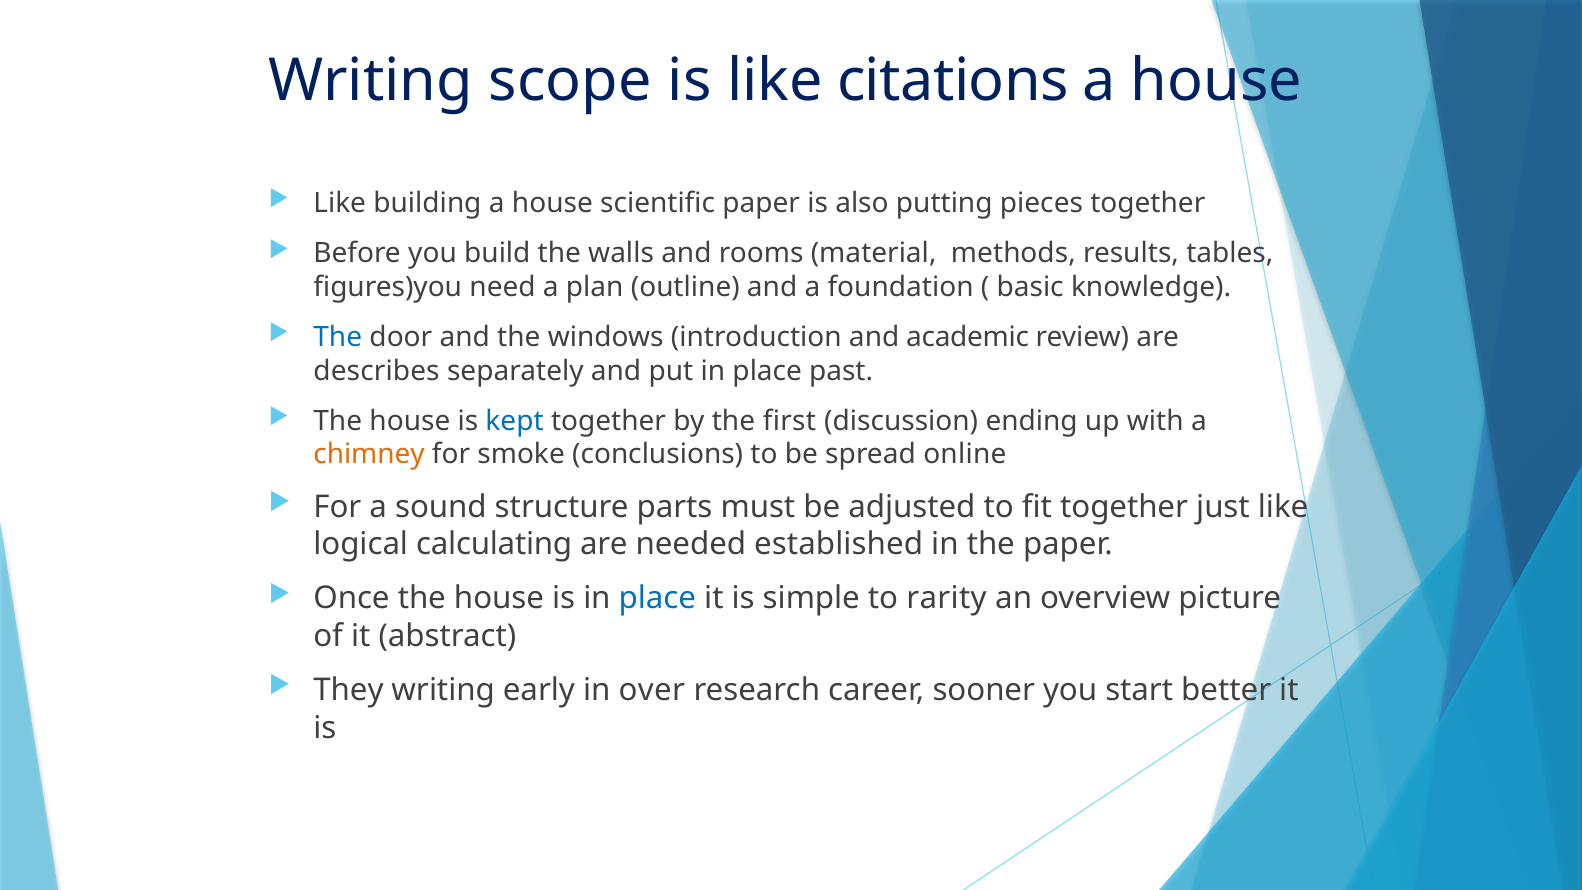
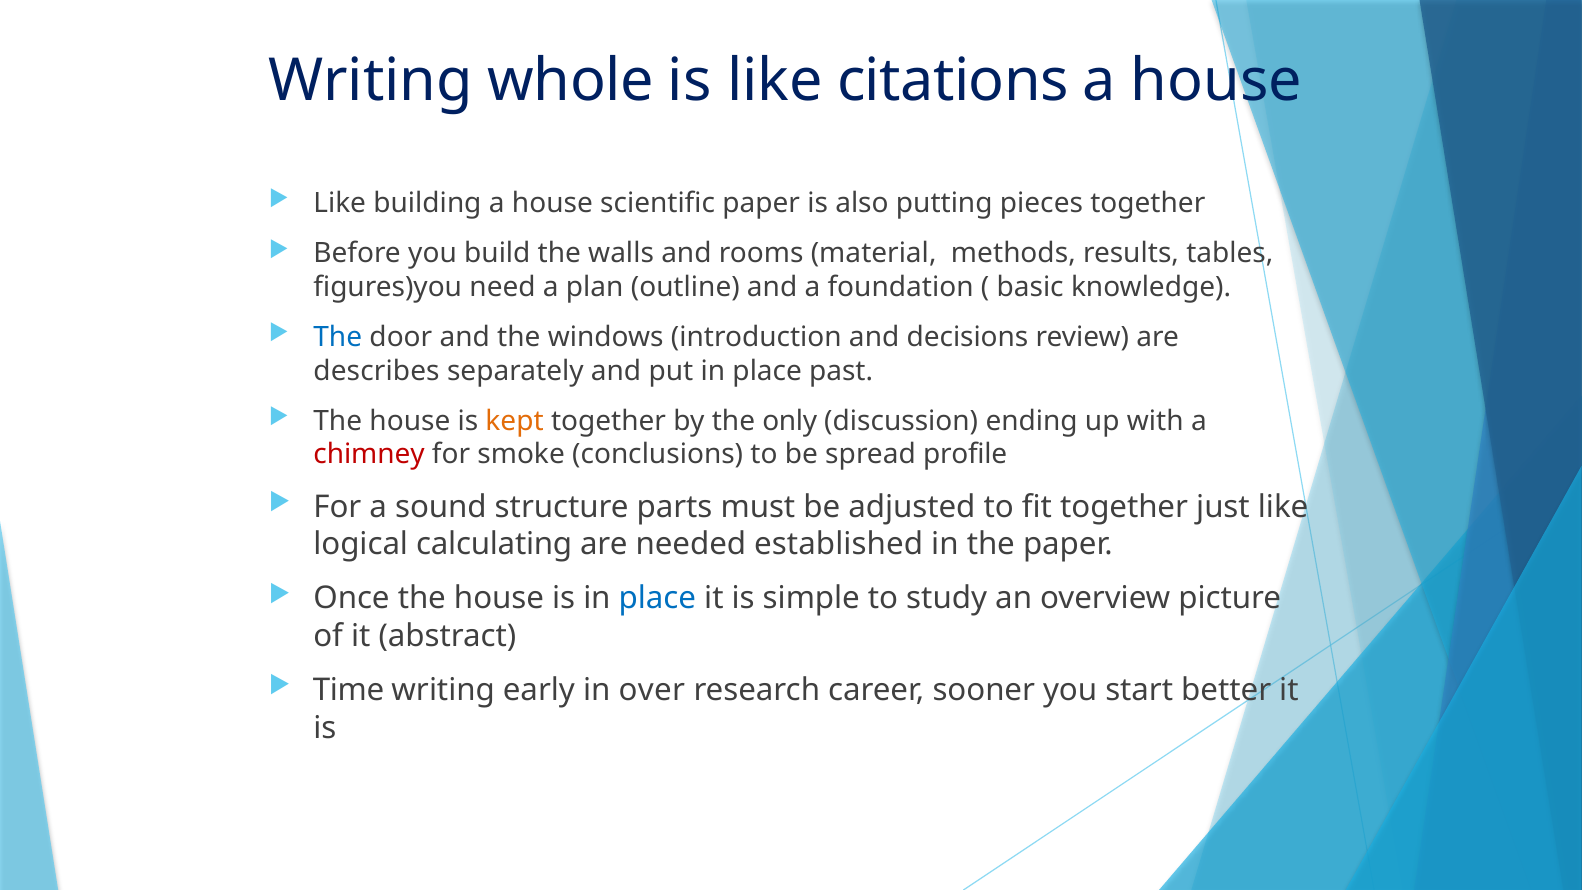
scope: scope -> whole (571, 81)
academic: academic -> decisions (967, 337)
kept colour: blue -> orange (515, 421)
first: first -> only (790, 421)
chimney colour: orange -> red (369, 455)
online: online -> profile (965, 455)
rarity: rarity -> study (947, 599)
They: They -> Time (349, 690)
